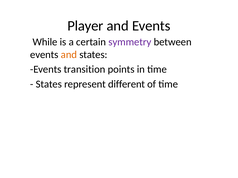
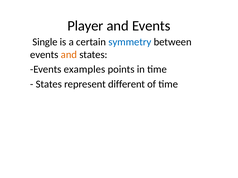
While: While -> Single (45, 42)
symmetry colour: purple -> blue (130, 42)
transition: transition -> examples (84, 70)
